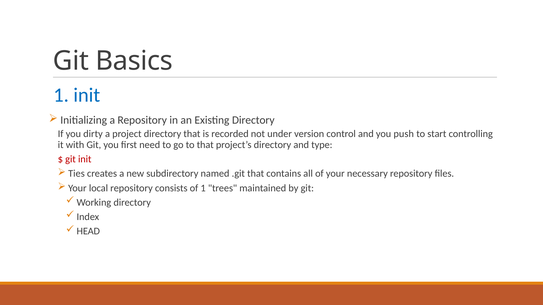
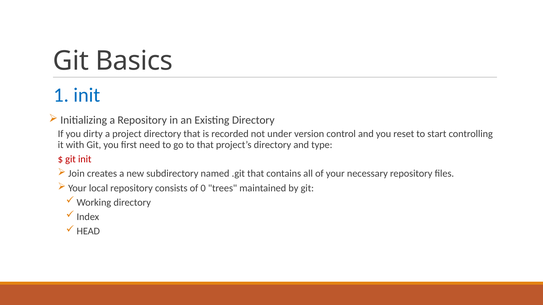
push: push -> reset (404, 134)
Ties: Ties -> Join (76, 174)
of 1: 1 -> 0 (203, 188)
